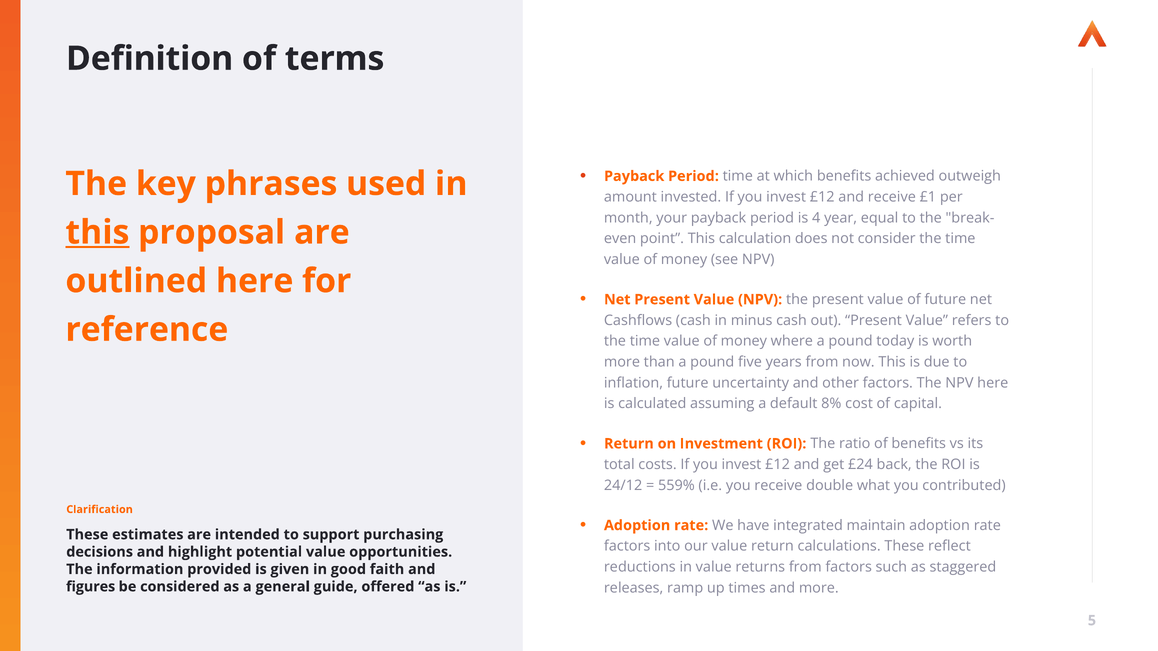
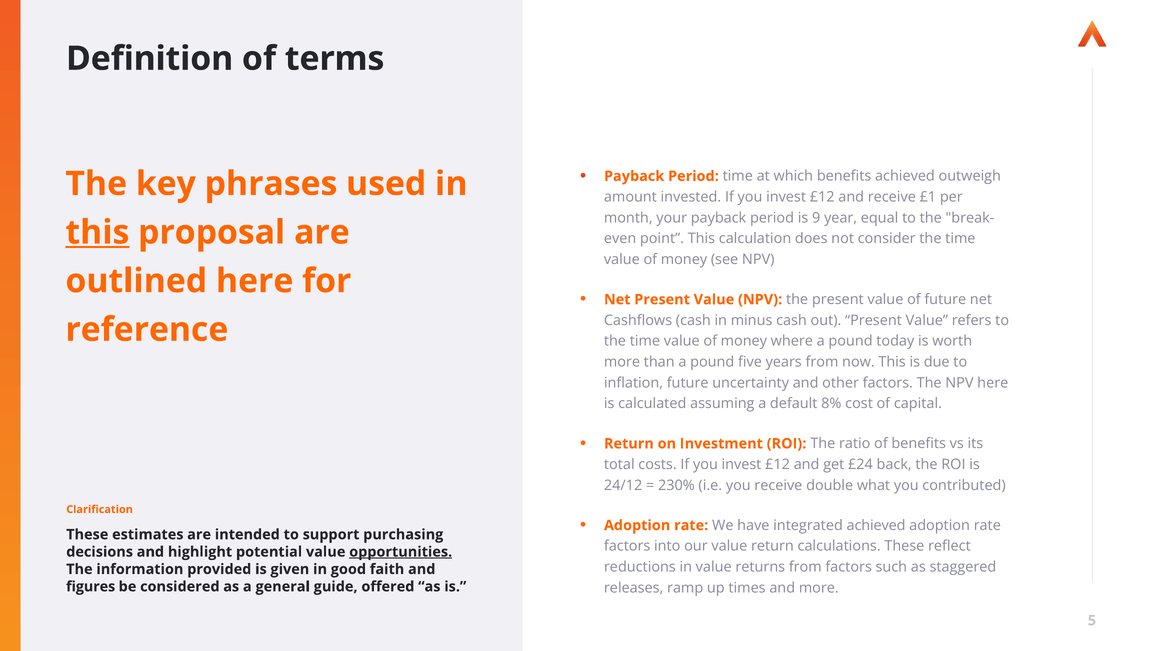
4: 4 -> 9 (816, 218)
559%: 559% -> 230% (676, 486)
integrated maintain: maintain -> achieved (876, 526)
opportunities underline: none -> present (401, 552)
